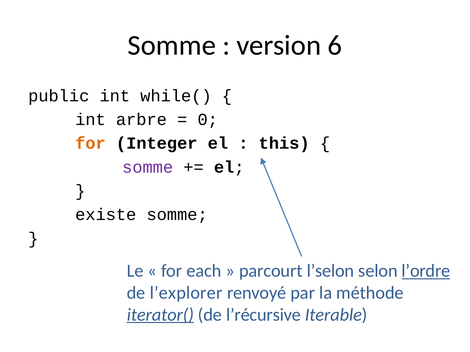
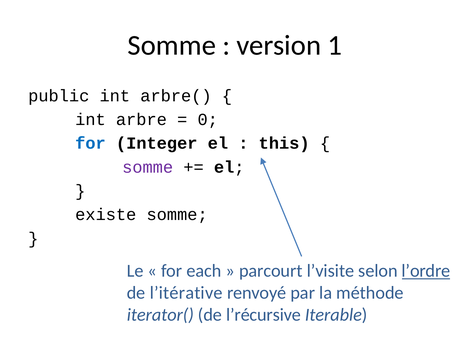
6: 6 -> 1 (335, 45)
while(: while( -> arbre( (176, 96)
for colour: orange -> blue (90, 144)
l’selon: l’selon -> l’visite (330, 271)
l’explorer: l’explorer -> l’itérative (186, 293)
iterator( underline: present -> none (160, 315)
